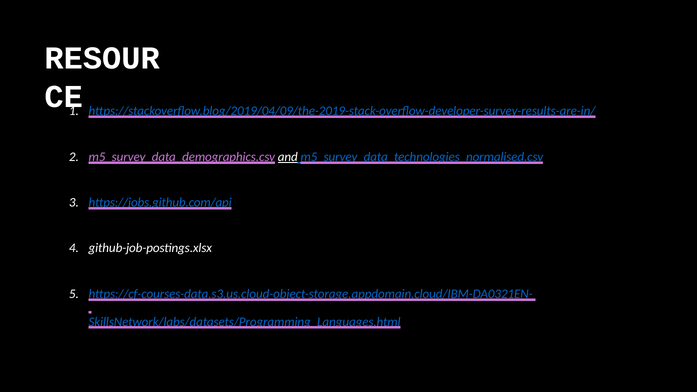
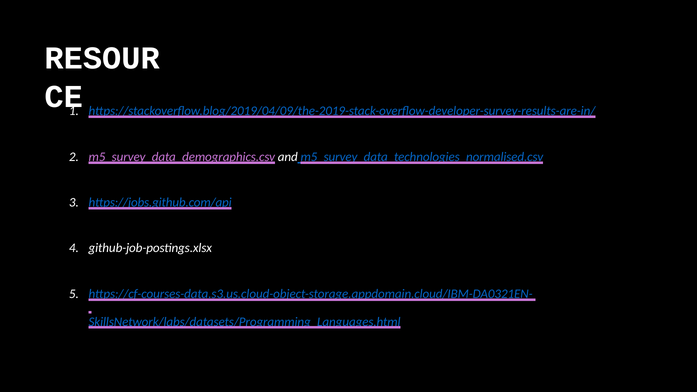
and underline: present -> none (288, 157)
